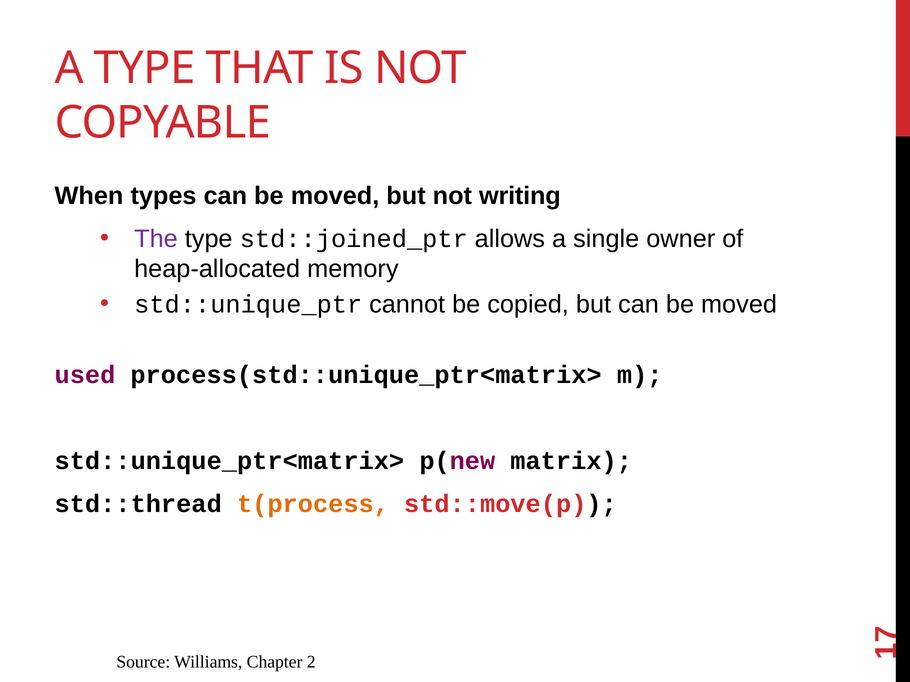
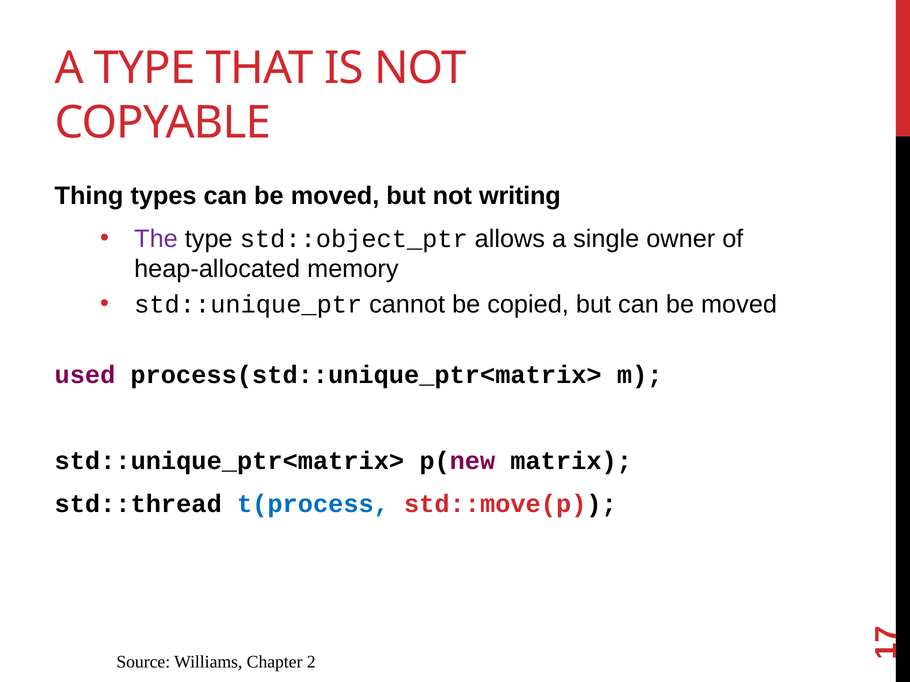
When: When -> Thing (89, 196)
std::joined_ptr: std::joined_ptr -> std::object_ptr (354, 239)
t(process colour: orange -> blue (313, 504)
